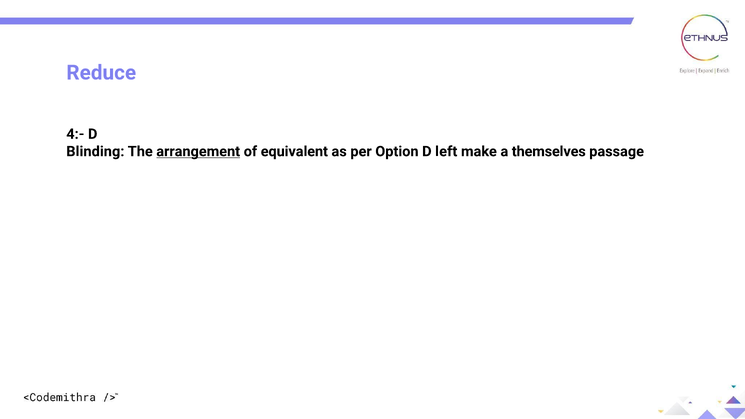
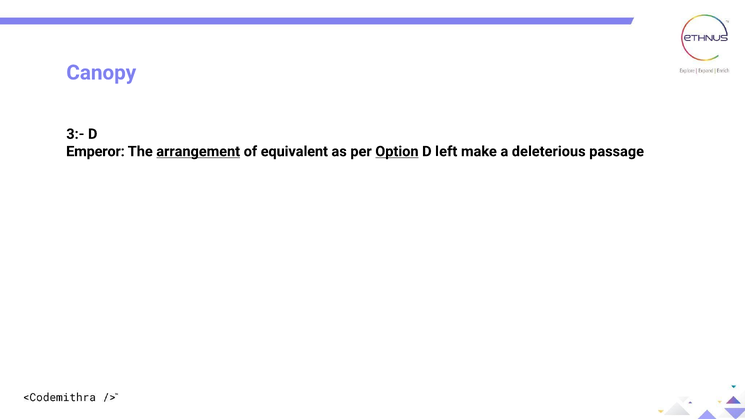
Reduce: Reduce -> Canopy (101, 73)
4:-: 4:- -> 3:- (75, 134)
Blinding: Blinding -> Emperor (95, 151)
Option underline: none -> present (397, 151)
themselves: themselves -> deleterious (549, 151)
